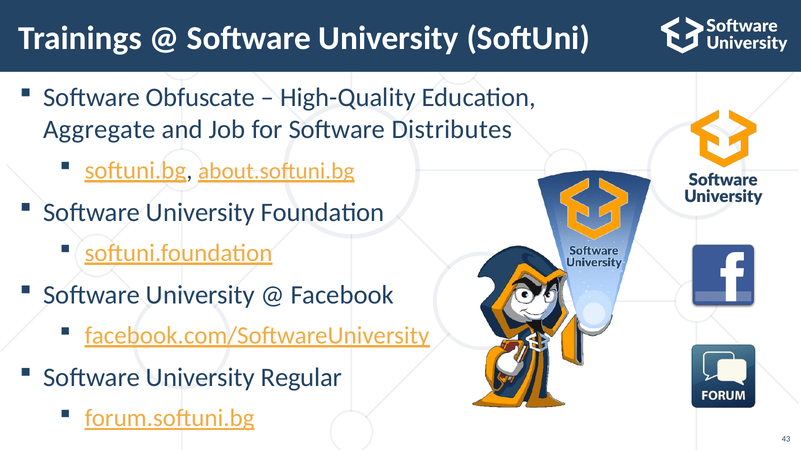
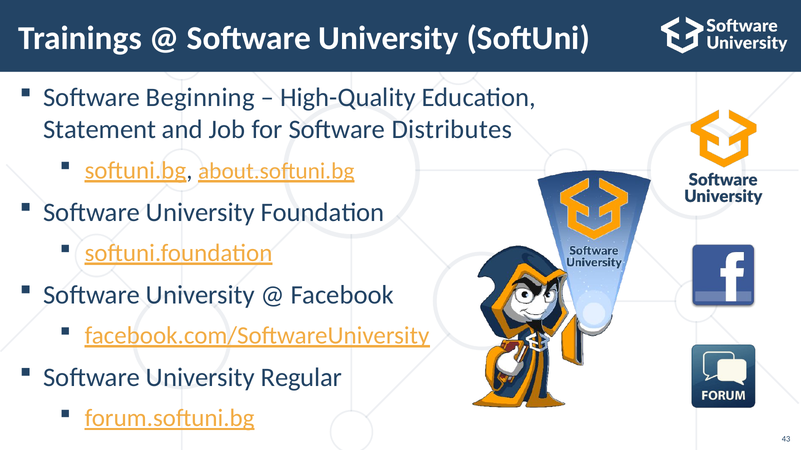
Obfuscate: Obfuscate -> Beginning (200, 98)
Aggregate: Aggregate -> Statement (100, 130)
